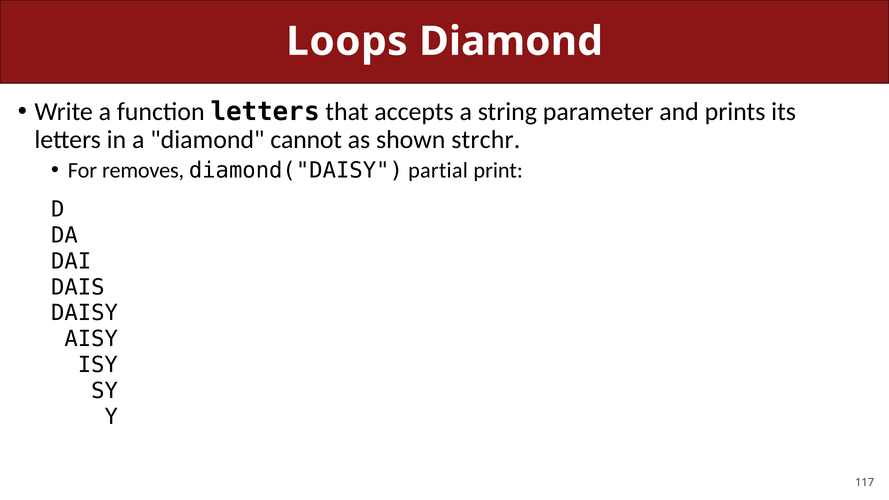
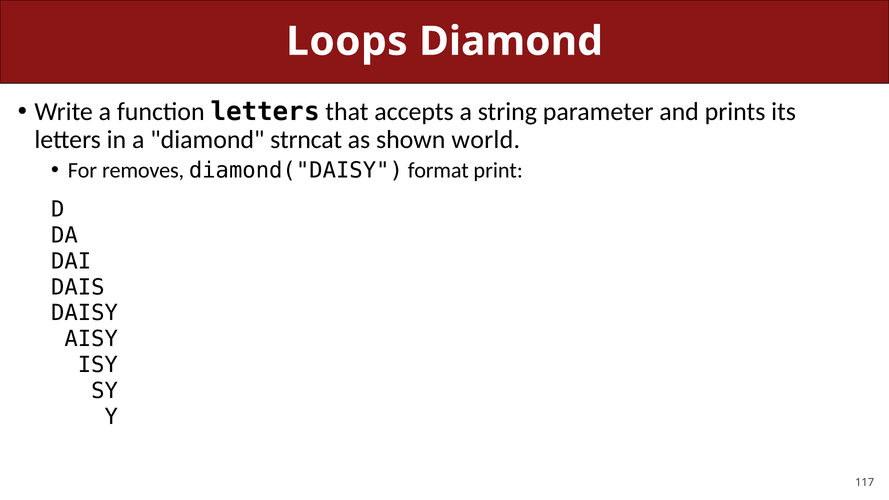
cannot: cannot -> strncat (306, 140)
strchr: strchr -> world (486, 140)
partial: partial -> format (438, 170)
